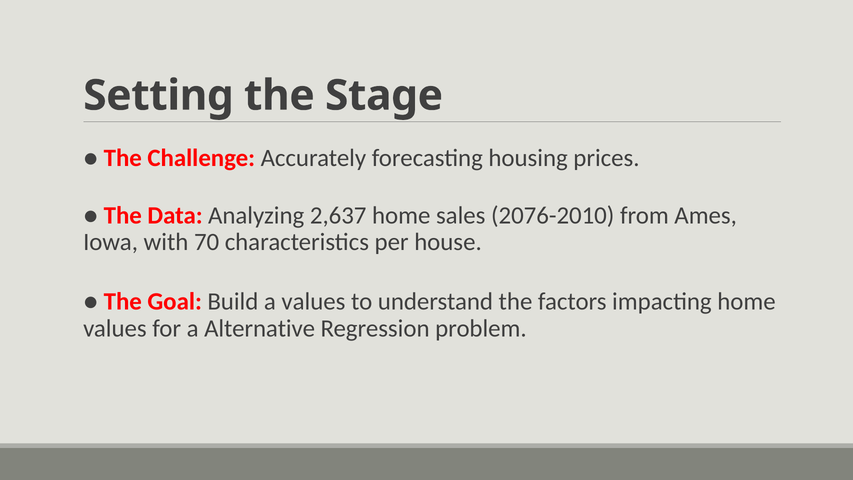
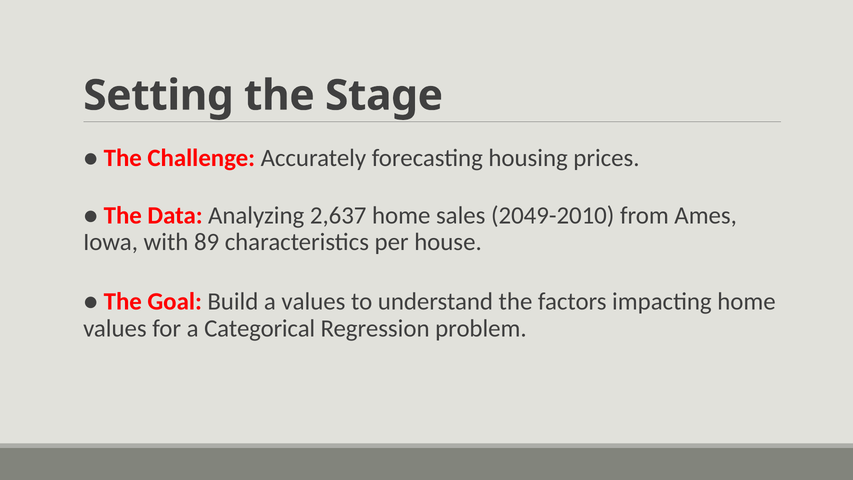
2076-2010: 2076-2010 -> 2049-2010 (553, 215)
70: 70 -> 89 (207, 242)
Alternative: Alternative -> Categorical (260, 328)
